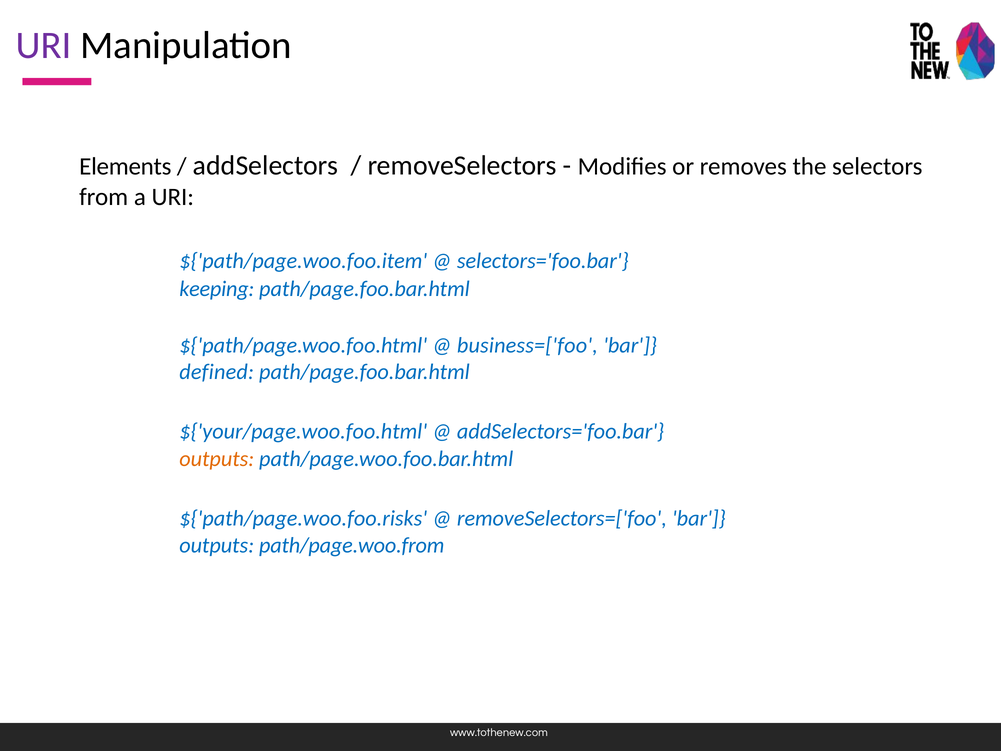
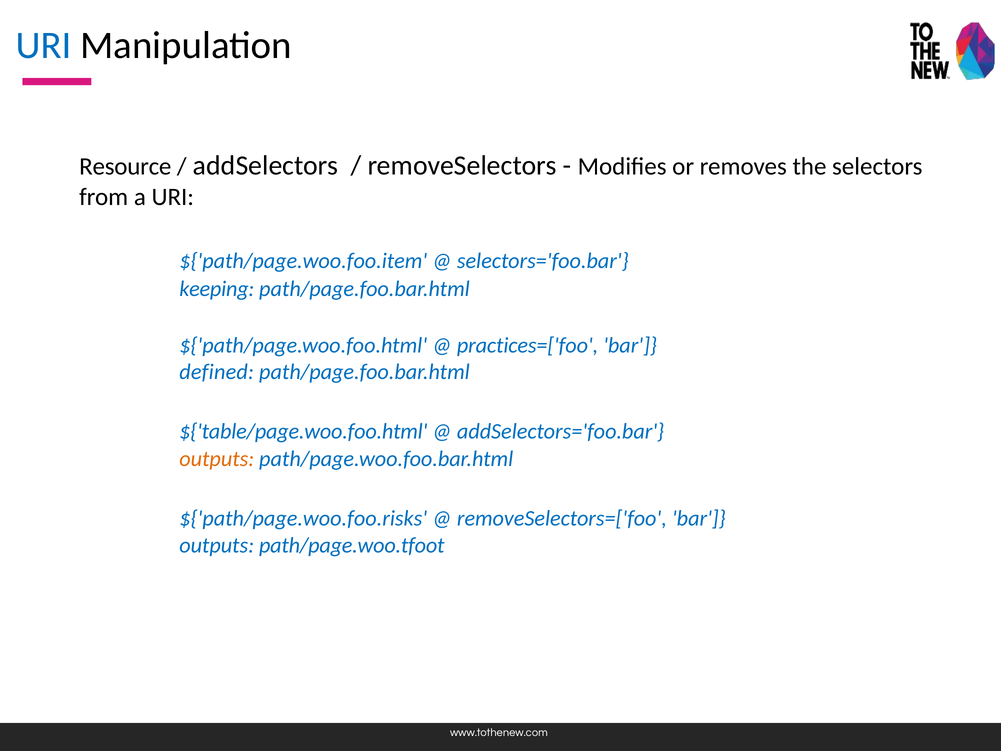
URI colour: purple -> blue (44, 45)
Elements: Elements -> Resource (125, 166)
business=['foo: business=['foo -> practices=['foo (528, 345)
${'your/page.woo.foo.html: ${'your/page.woo.foo.html -> ${'table/page.woo.foo.html (303, 431)
path/page.woo.from: path/page.woo.from -> path/page.woo.tfoot (352, 545)
